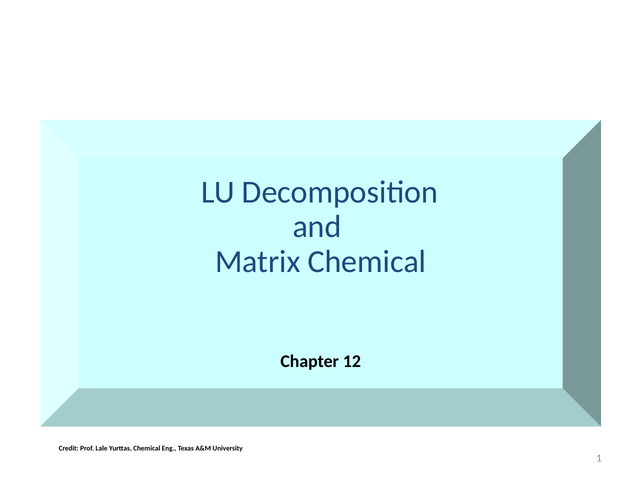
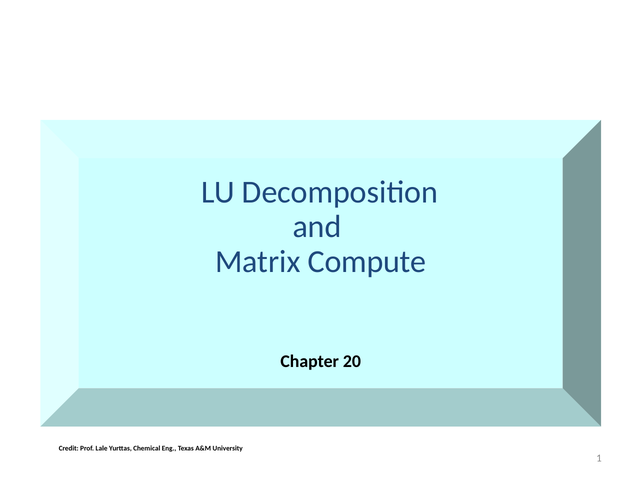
Matrix Chemical: Chemical -> Compute (367, 261)
12: 12 -> 20 (352, 361)
